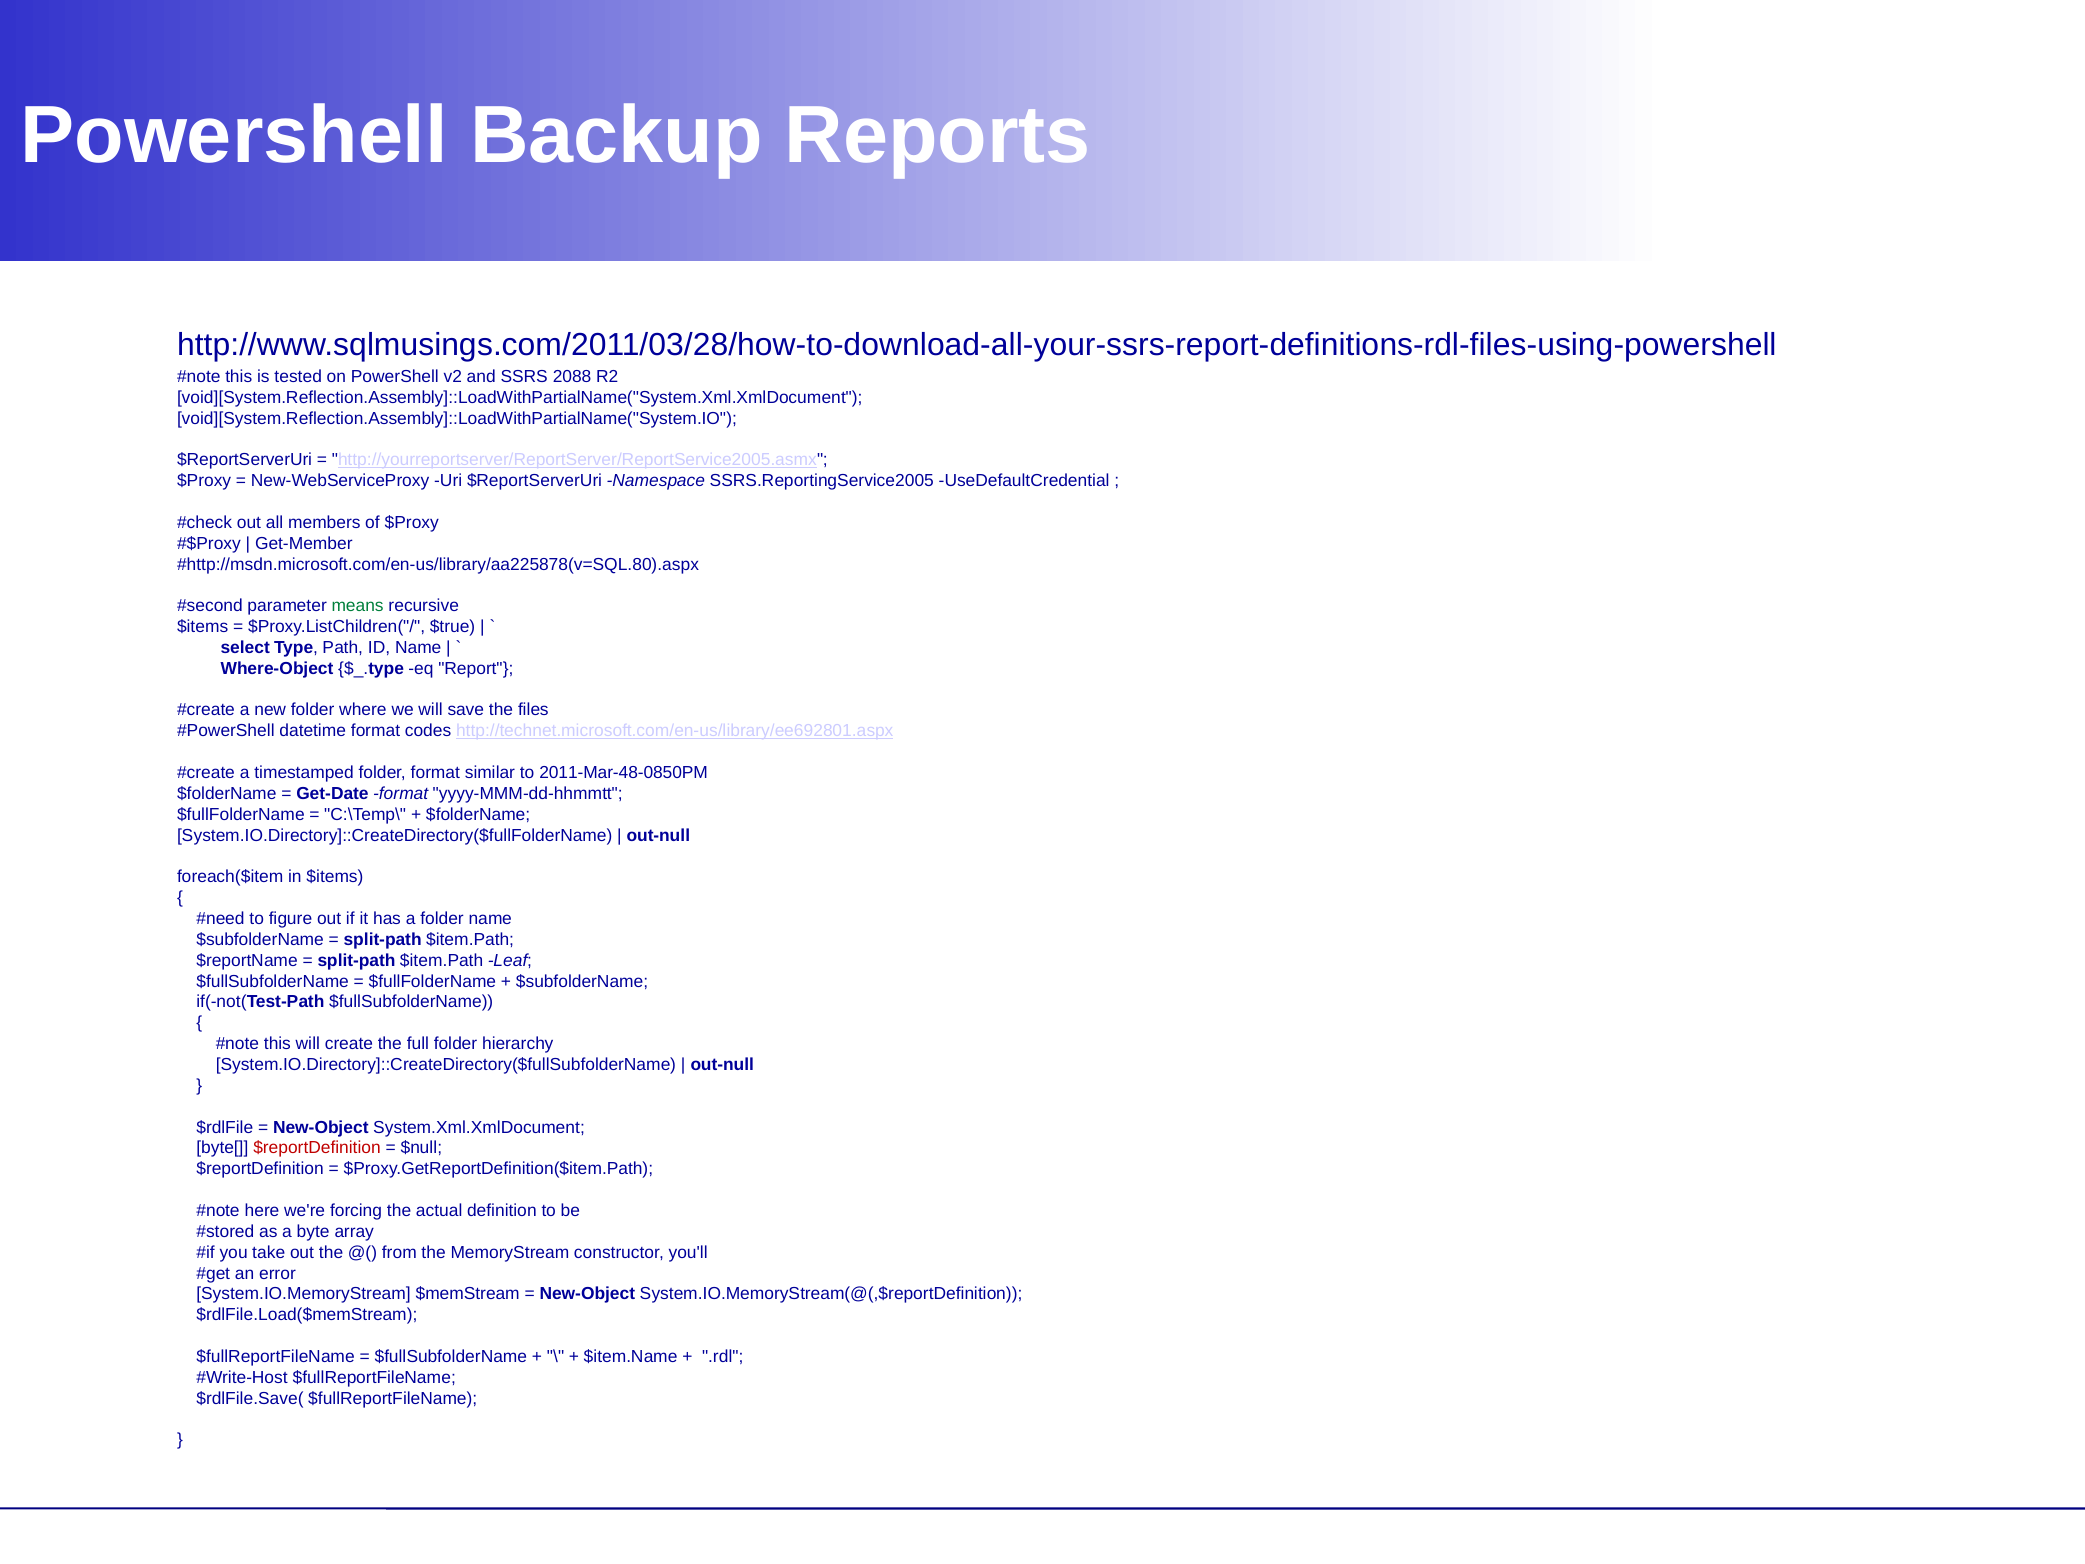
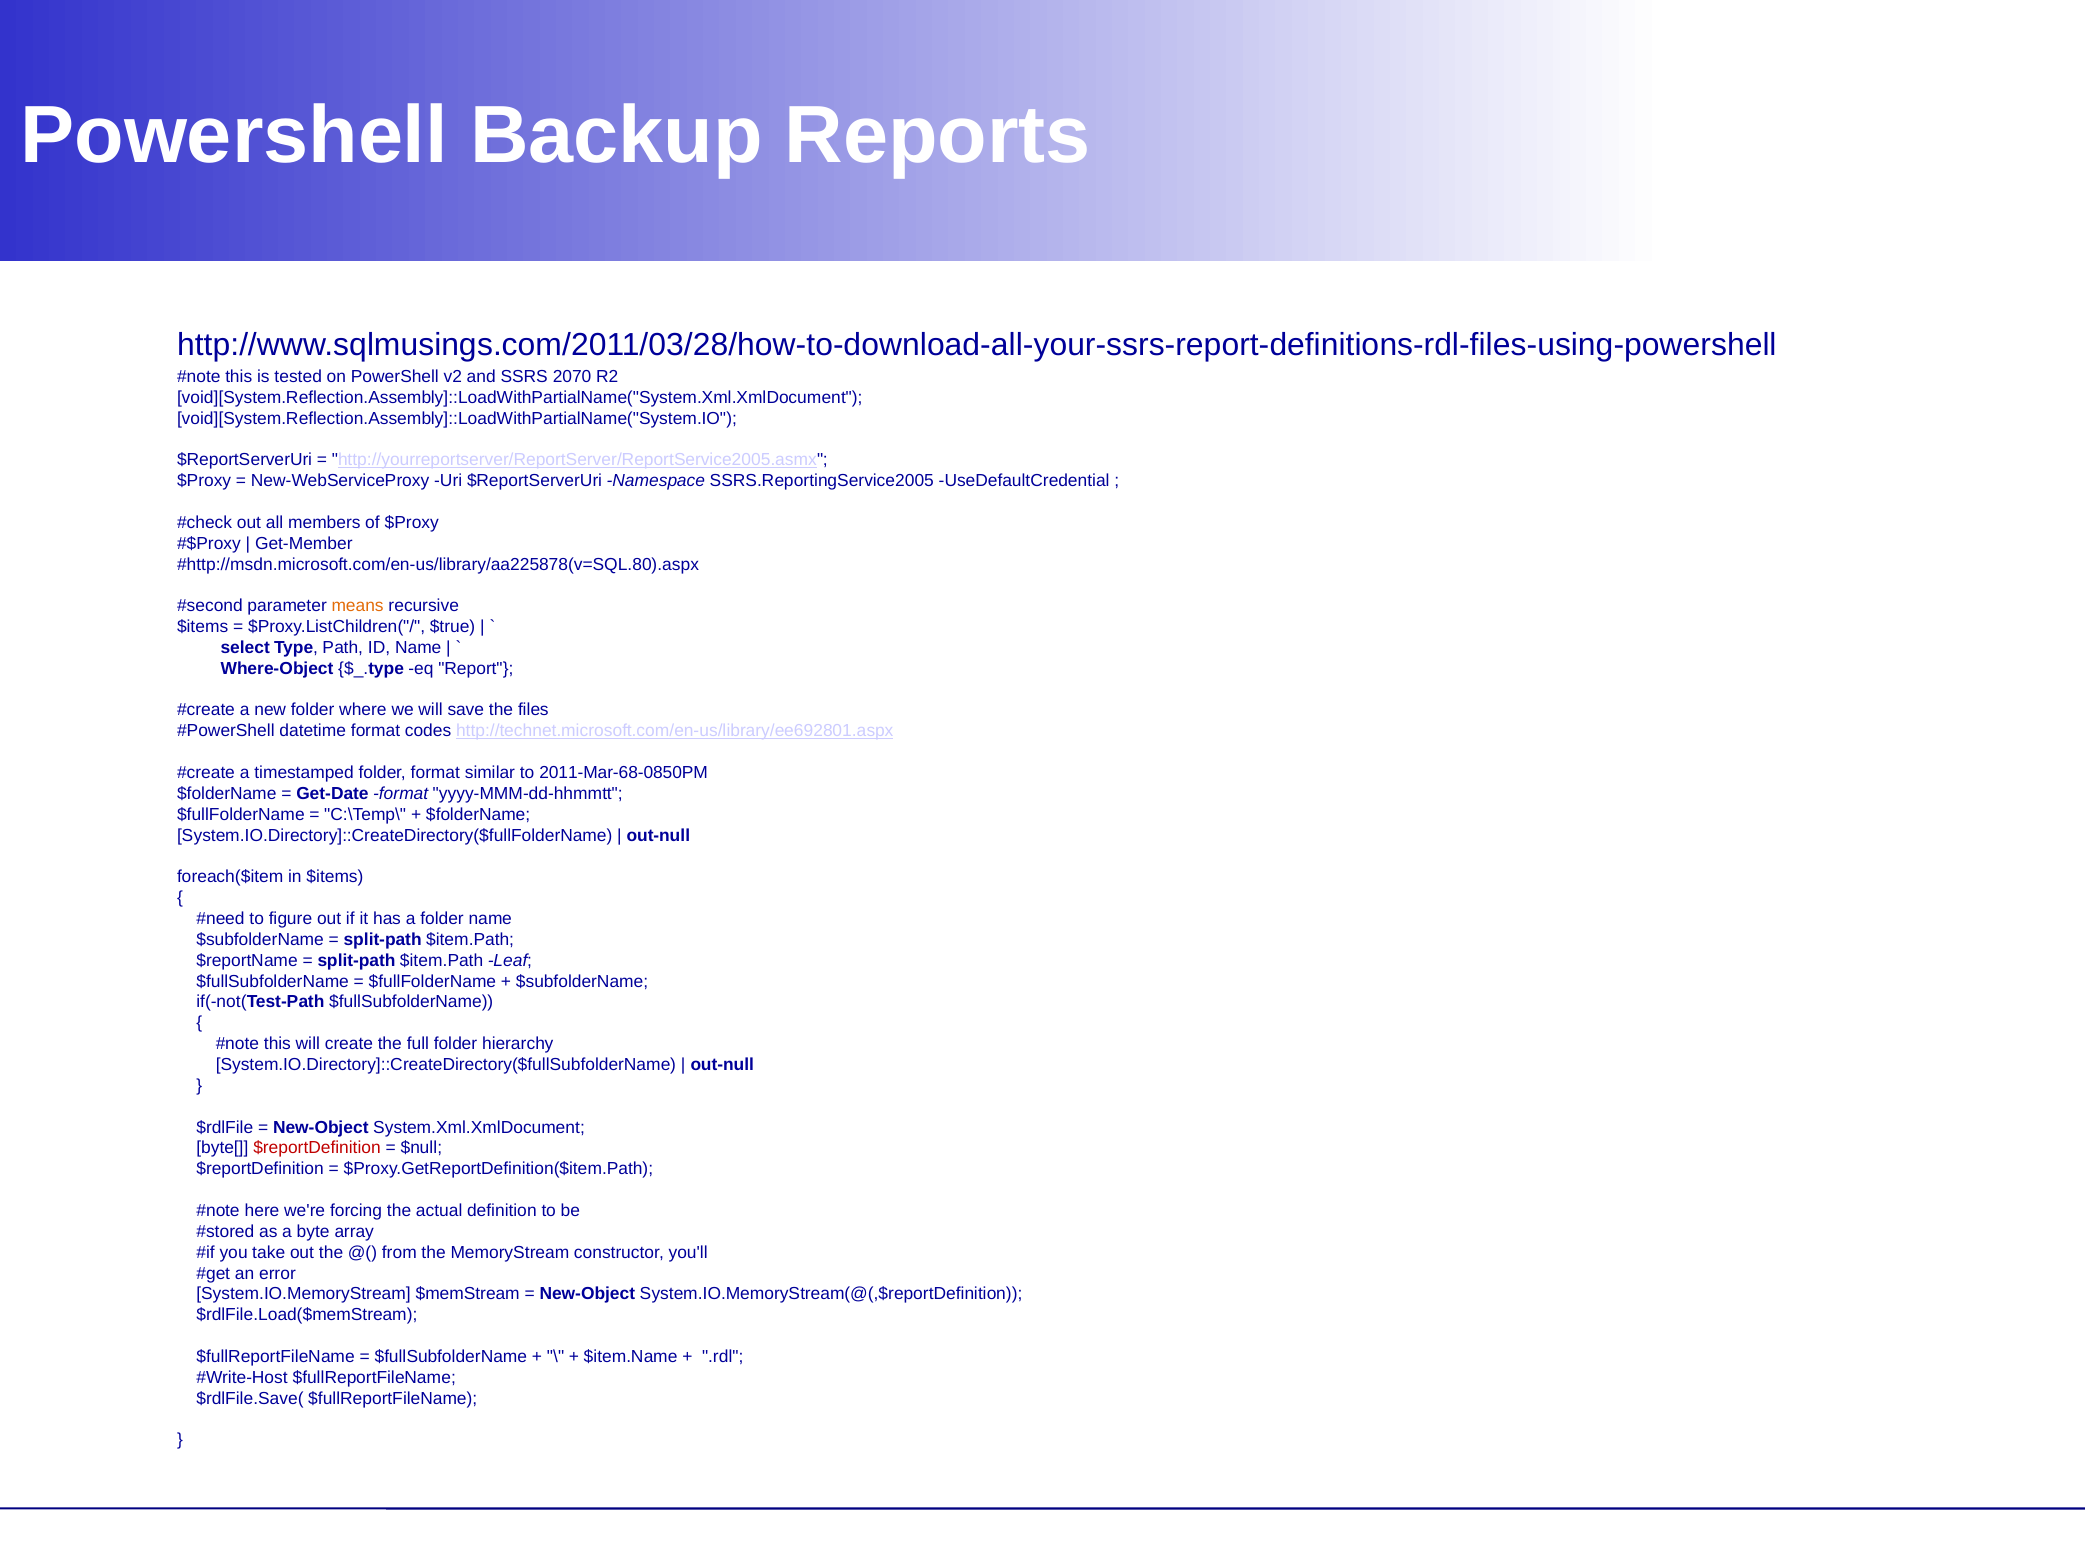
2088: 2088 -> 2070 (572, 377)
means colour: green -> orange (358, 606)
2011-Mar-48-0850PM: 2011-Mar-48-0850PM -> 2011-Mar-68-0850PM (624, 773)
